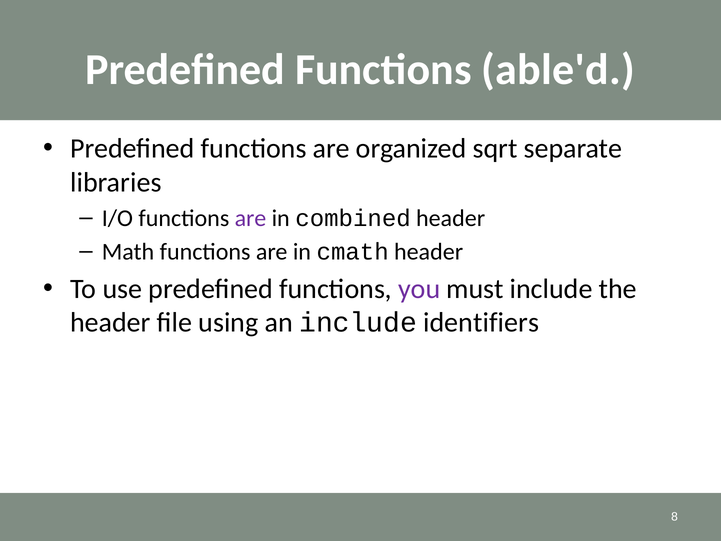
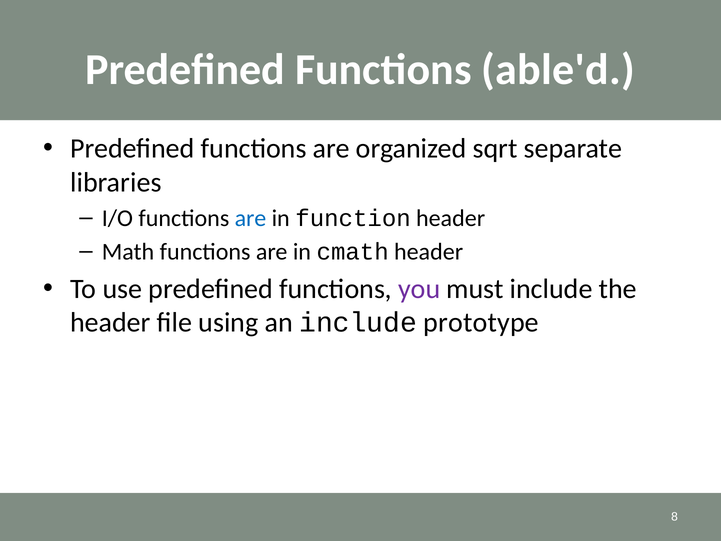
are colour: purple -> blue (250, 218)
combined: combined -> function (353, 218)
identifiers: identifiers -> prototype (481, 322)
